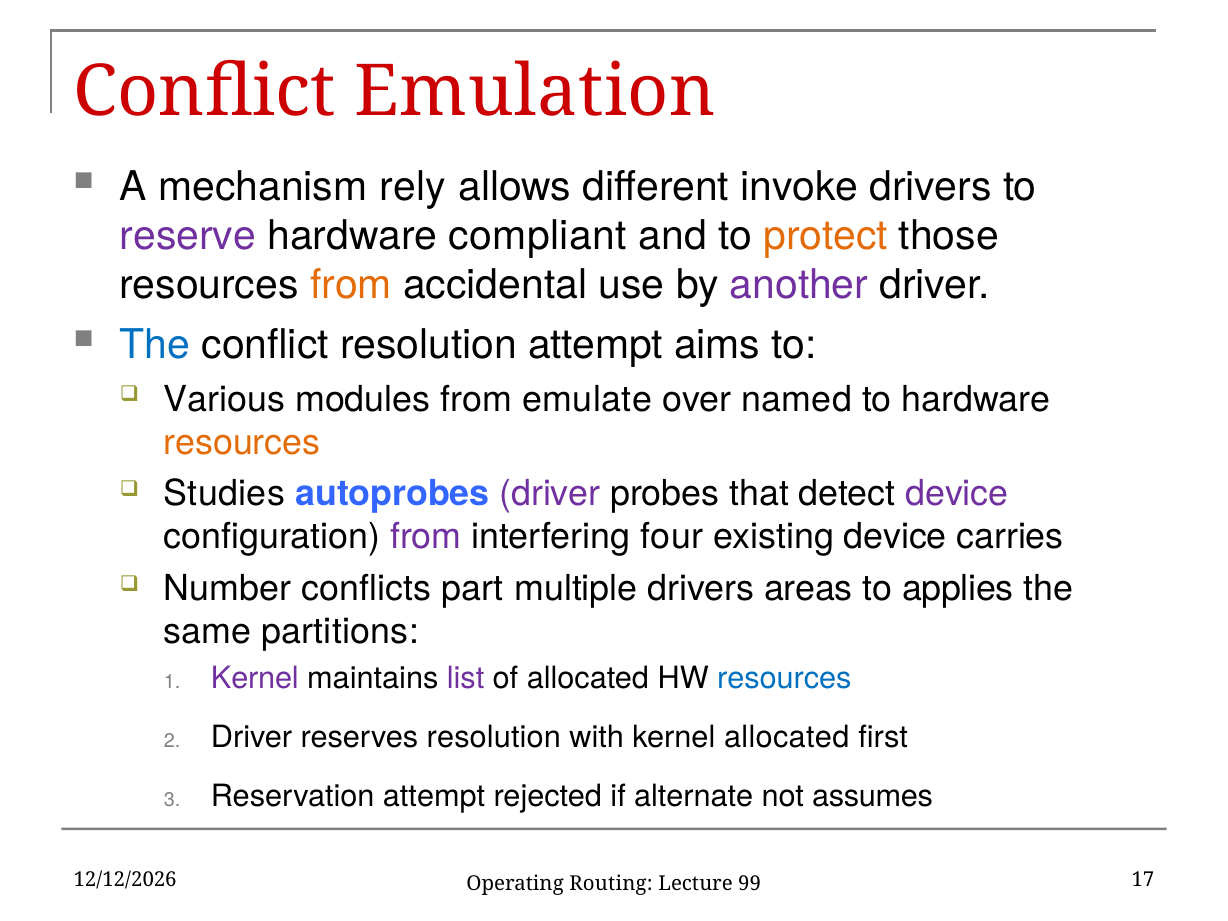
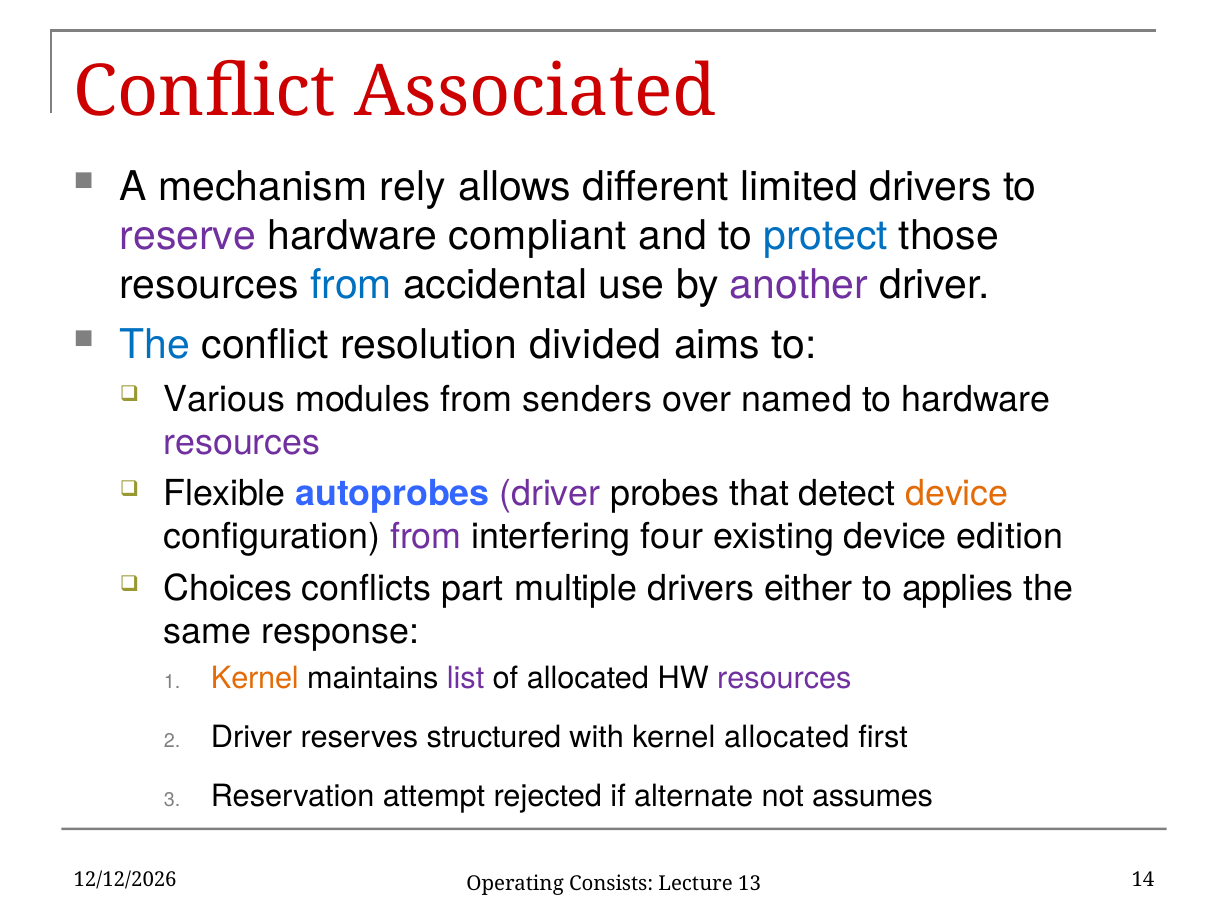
Emulation: Emulation -> Associated (535, 91)
invoke: invoke -> limited (799, 187)
protect colour: orange -> blue (826, 236)
from colour: orange -> blue (351, 285)
resolution attempt: attempt -> divided (595, 345)
emulate: emulate -> senders (587, 399)
resources colour: orange -> purple (242, 442)
Studies: Studies -> Flexible (225, 494)
device colour: purple -> orange (957, 494)
carries: carries -> edition (1010, 537)
Number: Number -> Choices (228, 589)
areas: areas -> either (809, 589)
partitions: partitions -> response (340, 632)
Kernel colour: purple -> orange (255, 679)
resources colour: blue -> purple (784, 679)
reserves resolution: resolution -> structured (494, 737)
17: 17 -> 14 (1143, 880)
Routing: Routing -> Consists (611, 884)
99: 99 -> 13 (750, 884)
